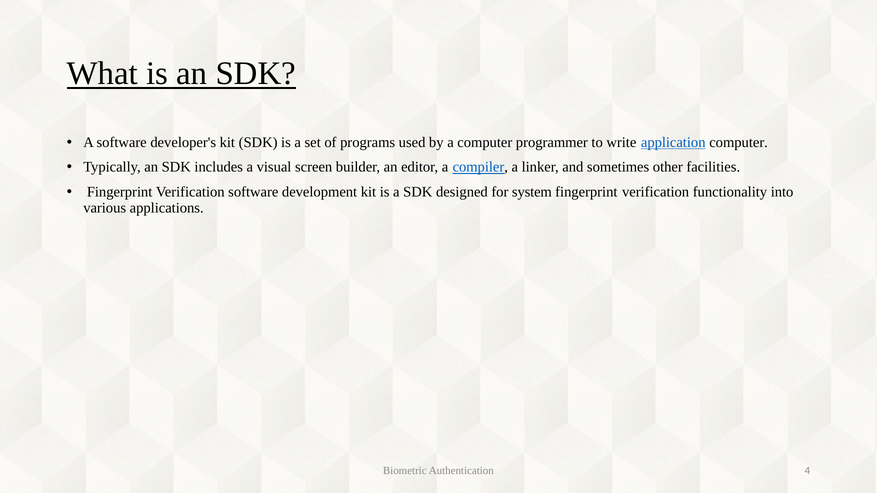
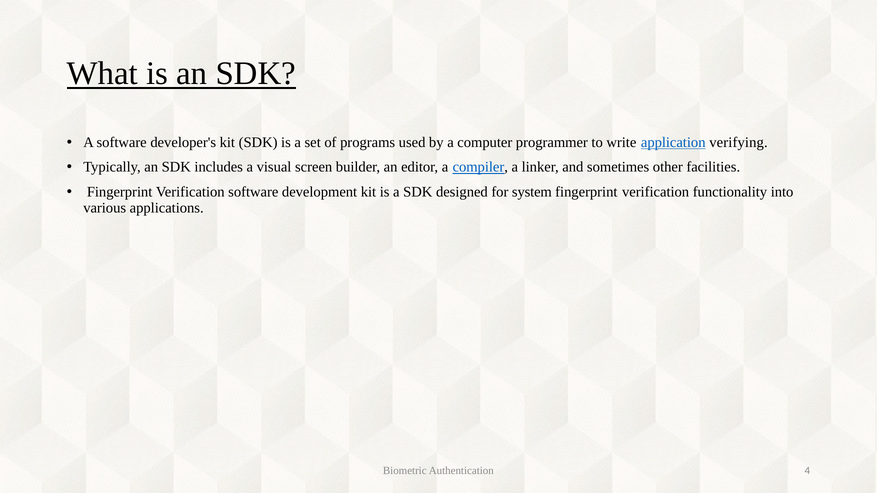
application computer: computer -> verifying (738, 142)
